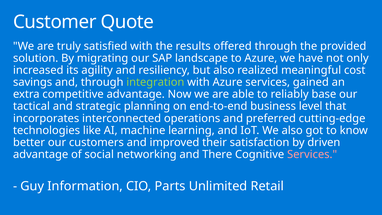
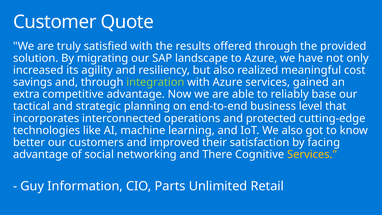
preferred: preferred -> protected (271, 118)
driven: driven -> facing (324, 142)
Services colour: pink -> yellow (312, 154)
